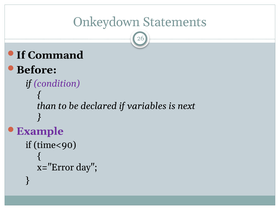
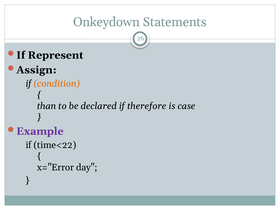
Command: Command -> Represent (56, 55)
Before: Before -> Assign (36, 70)
condition colour: purple -> orange (57, 84)
variables: variables -> therefore (147, 106)
next: next -> case (187, 106)
time<90: time<90 -> time<22 (55, 145)
